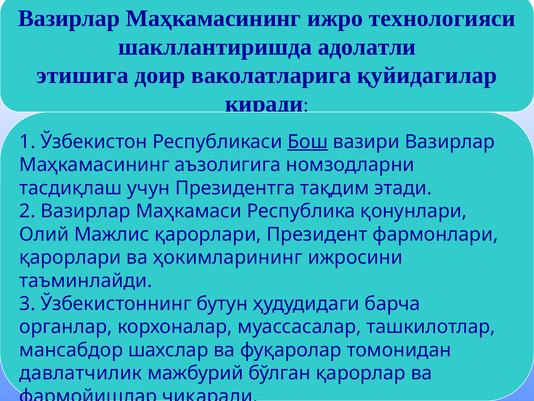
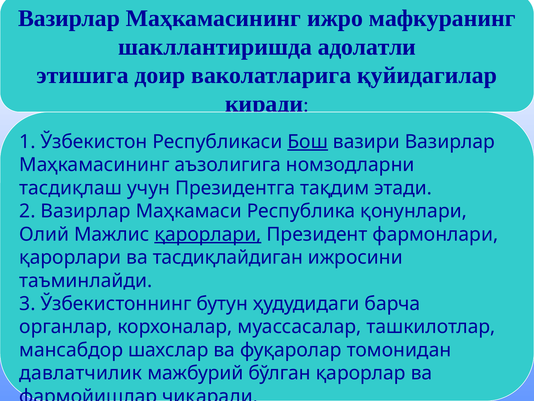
технологияси: технологияси -> мафкуранинг (442, 18)
қарорлари underline: none -> present (208, 234)
ҳокимларининг: ҳокимларининг -> тасдиқлайдиган (228, 257)
